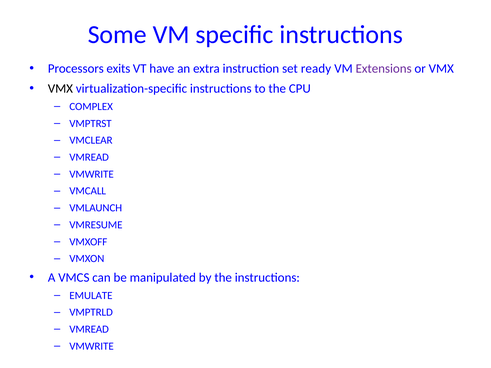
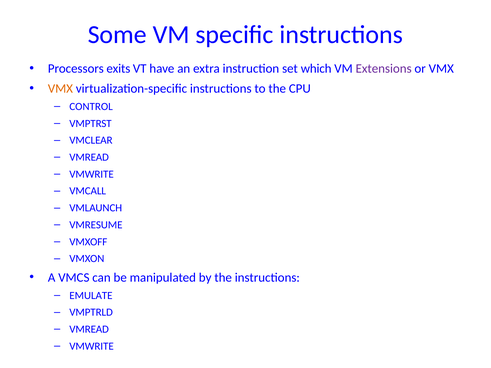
ready: ready -> which (316, 69)
VMX colour: black -> orange (60, 89)
COMPLEX: COMPLEX -> CONTROL (91, 107)
